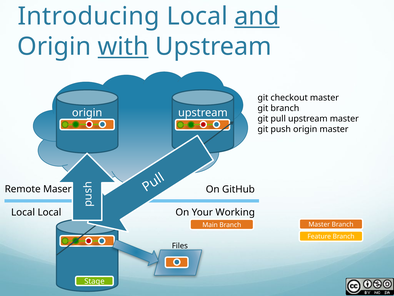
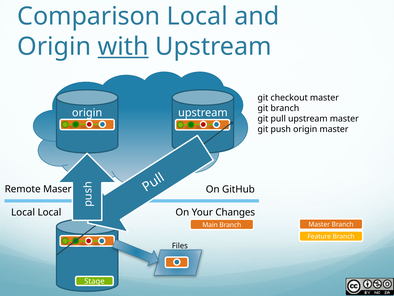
Introducing: Introducing -> Comparison (89, 16)
and underline: present -> none (257, 16)
Working: Working -> Changes (235, 212)
